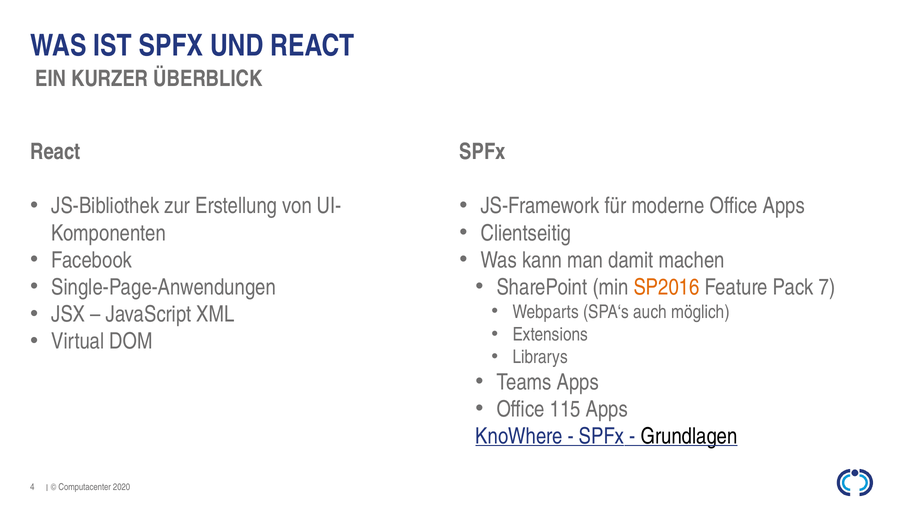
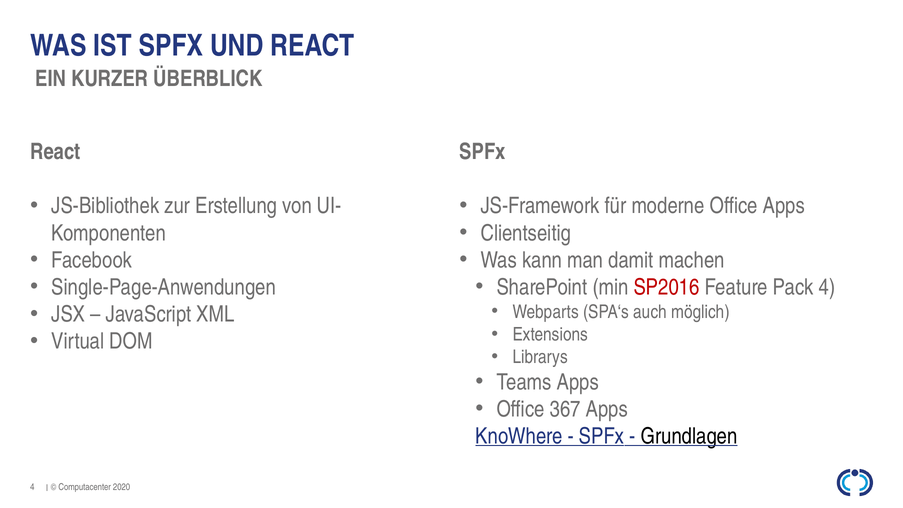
SP2016 colour: orange -> red (667, 287)
Pack 7: 7 -> 4 (827, 287)
115: 115 -> 367 (565, 409)
